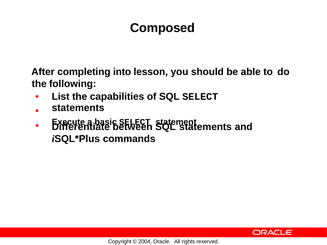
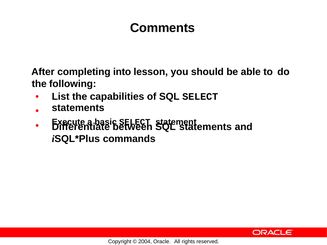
Composed: Composed -> Comments (163, 28)
